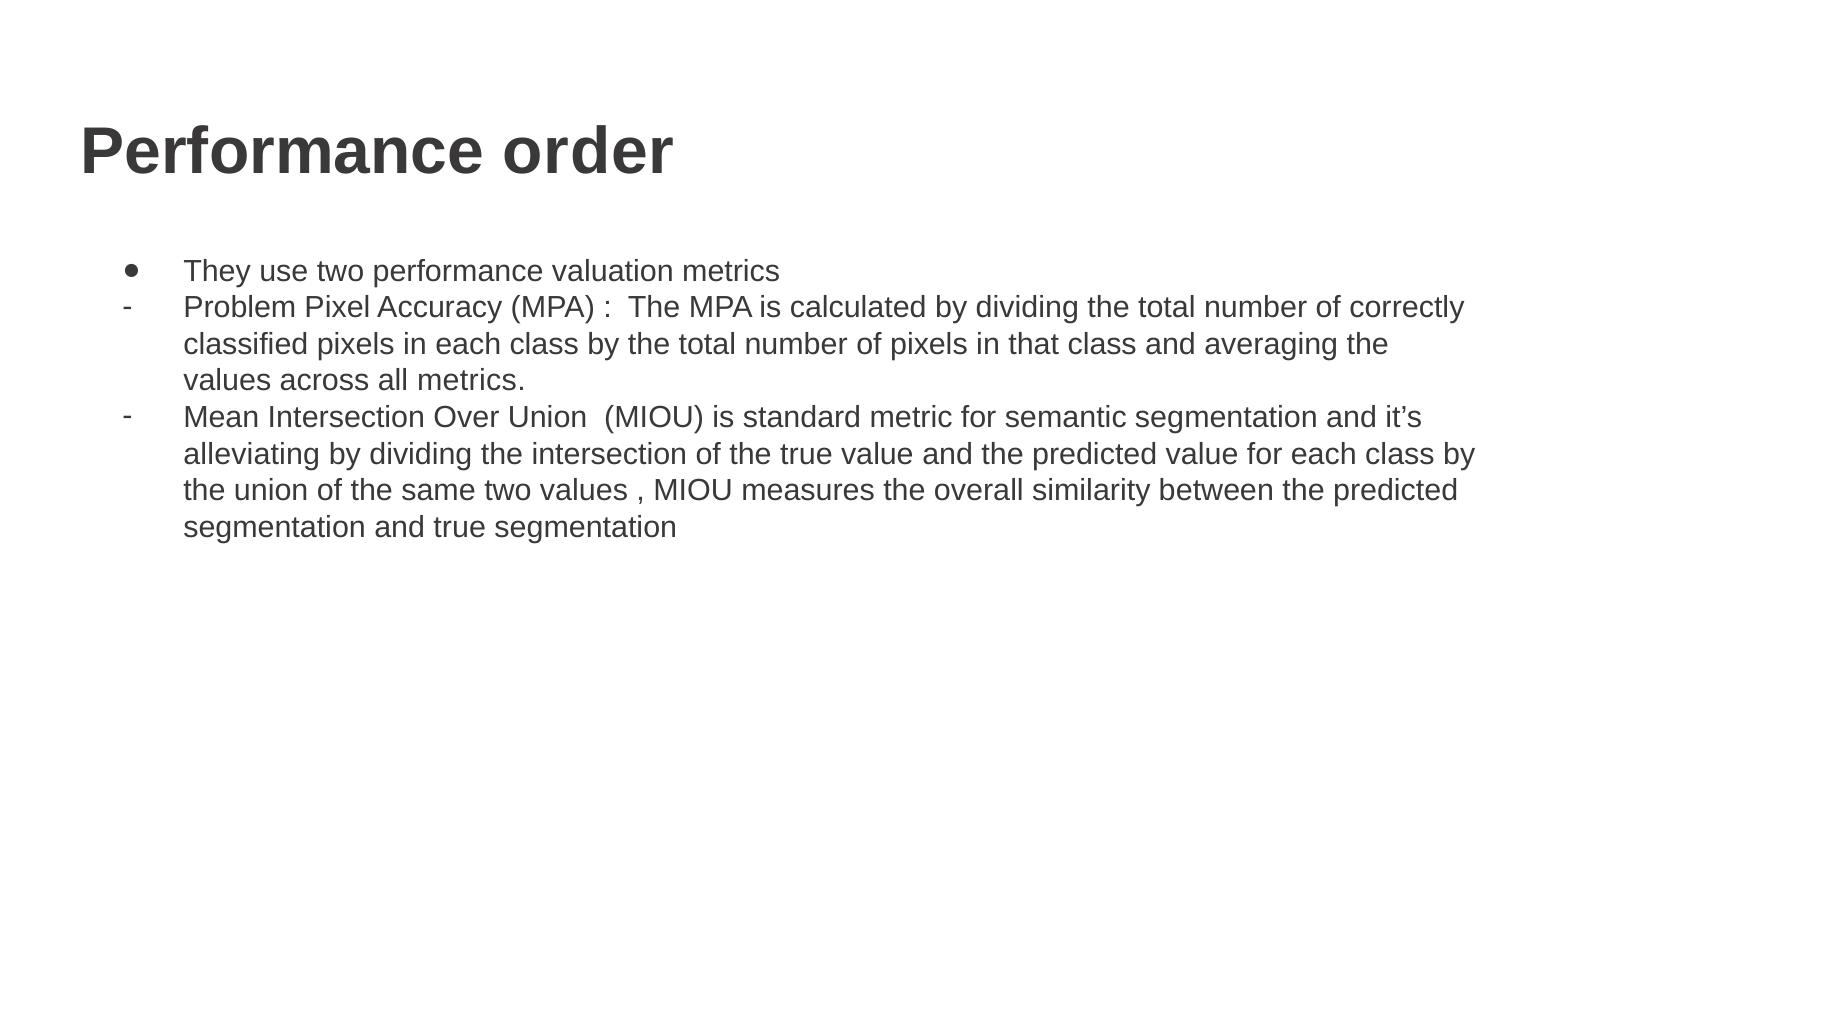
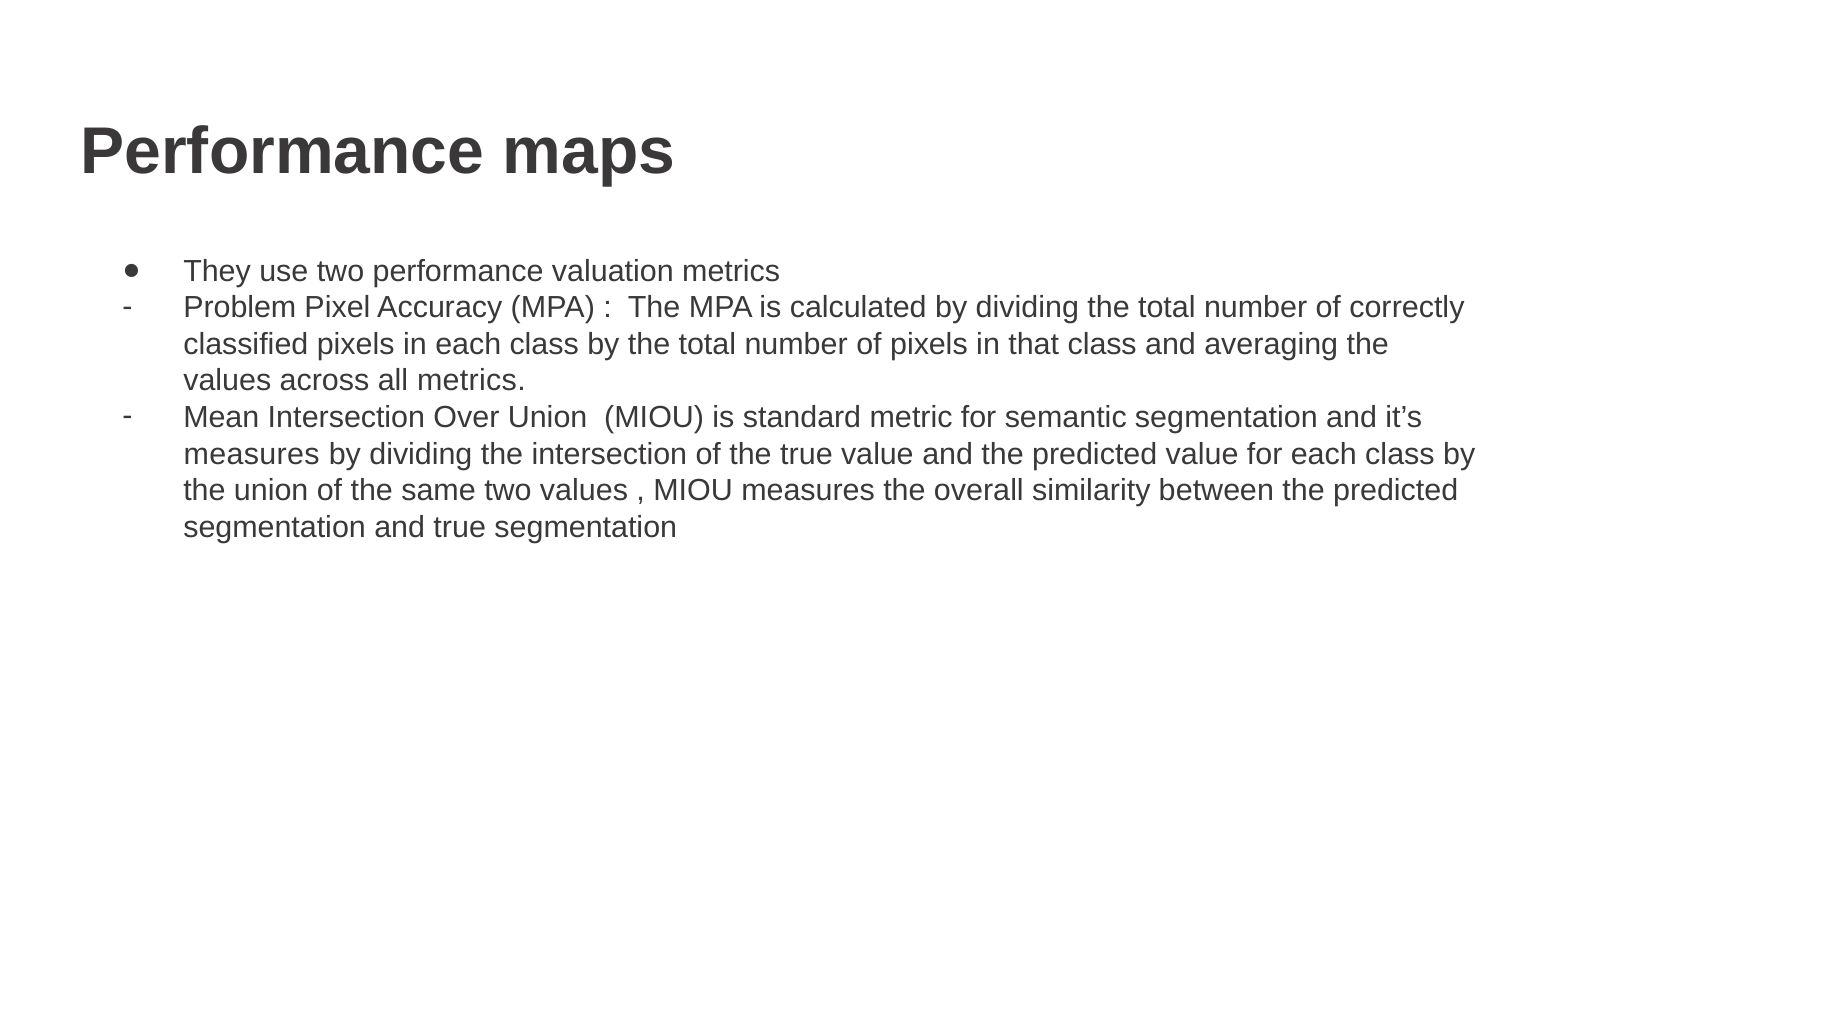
order: order -> maps (589, 152)
alleviating: alleviating -> measures (252, 454)
